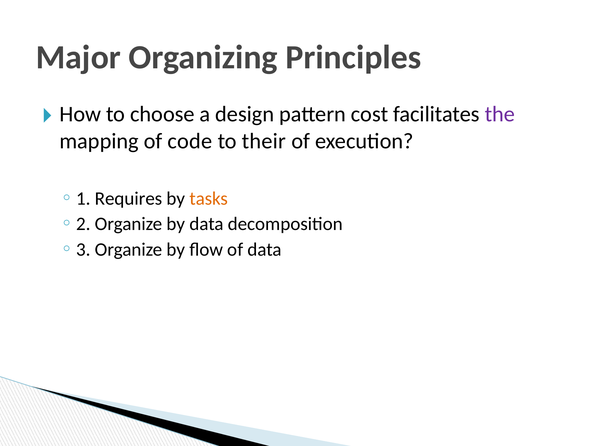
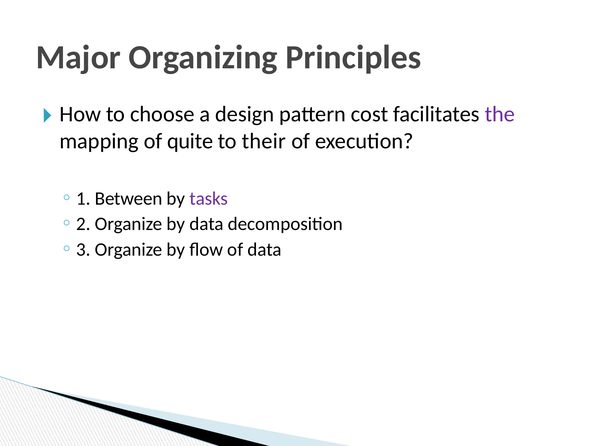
code: code -> quite (190, 141)
Requires: Requires -> Between (129, 199)
tasks colour: orange -> purple (209, 199)
